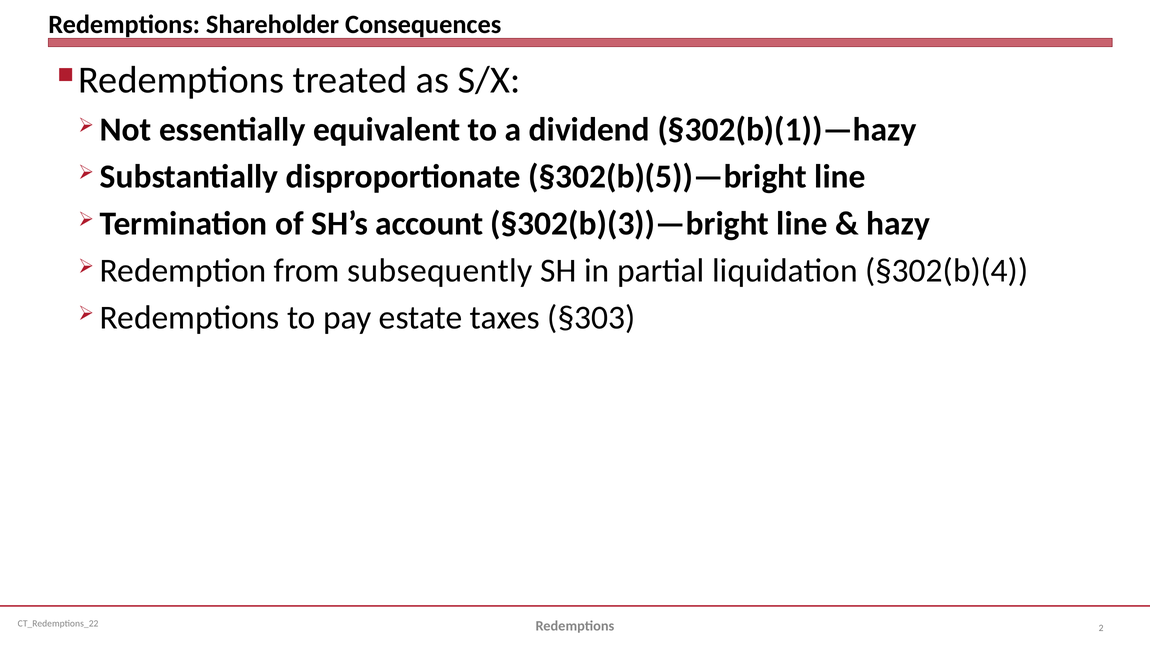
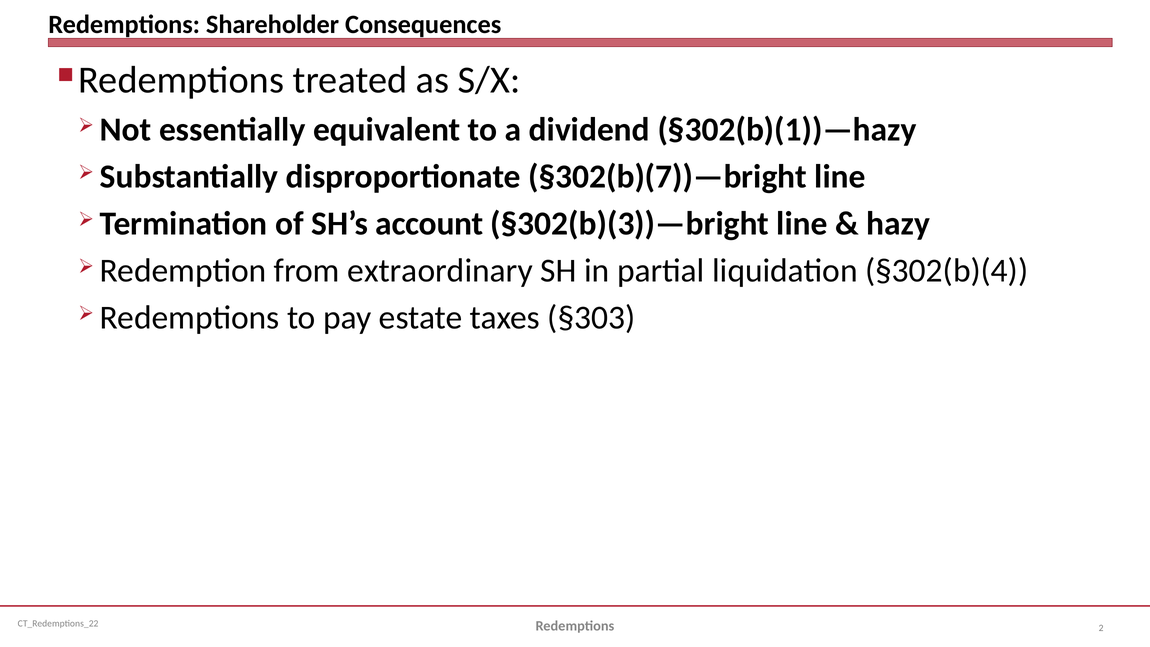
§302(b)(5))—bright: §302(b)(5))—bright -> §302(b)(7))—bright (668, 177)
subsequently: subsequently -> extraordinary (440, 271)
